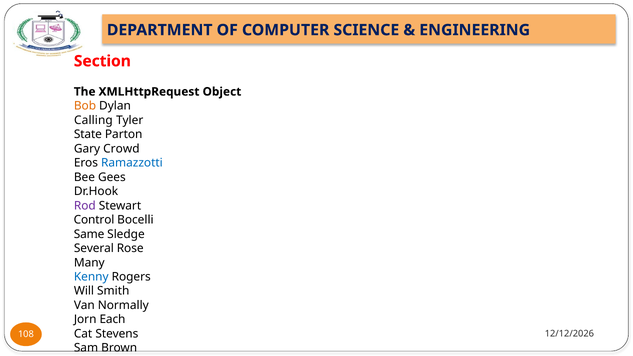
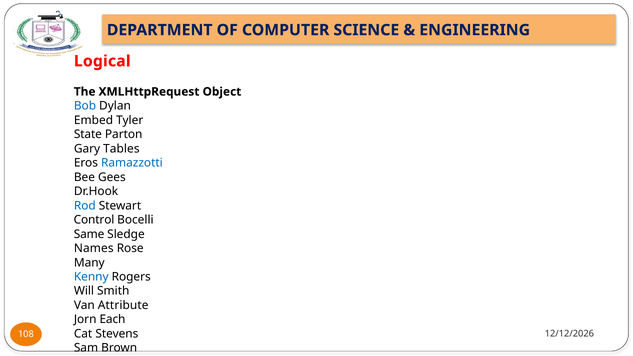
Section: Section -> Logical (102, 61)
Bob colour: orange -> blue (85, 106)
Calling: Calling -> Embed (93, 120)
Crowd: Crowd -> Tables (121, 149)
Rod colour: purple -> blue (85, 206)
Several: Several -> Names (94, 248)
Normally: Normally -> Attribute (123, 305)
